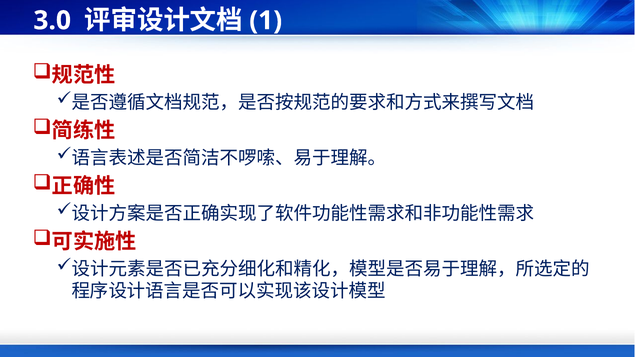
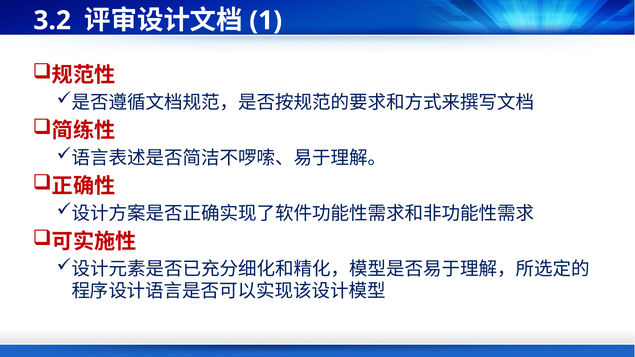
3.0: 3.0 -> 3.2 (52, 21)
